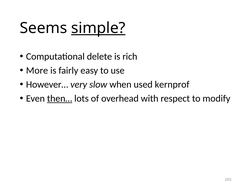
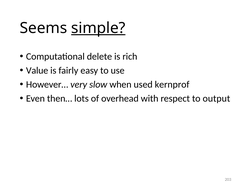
More: More -> Value (37, 71)
then… underline: present -> none (60, 99)
modify: modify -> output (216, 99)
